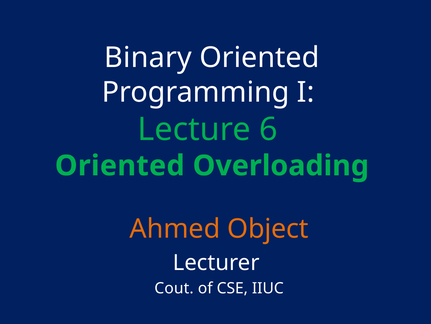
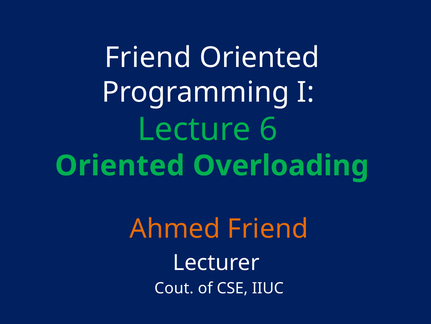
Binary: Binary -> Friend (148, 58)
Ahmed Object: Object -> Friend (268, 229)
